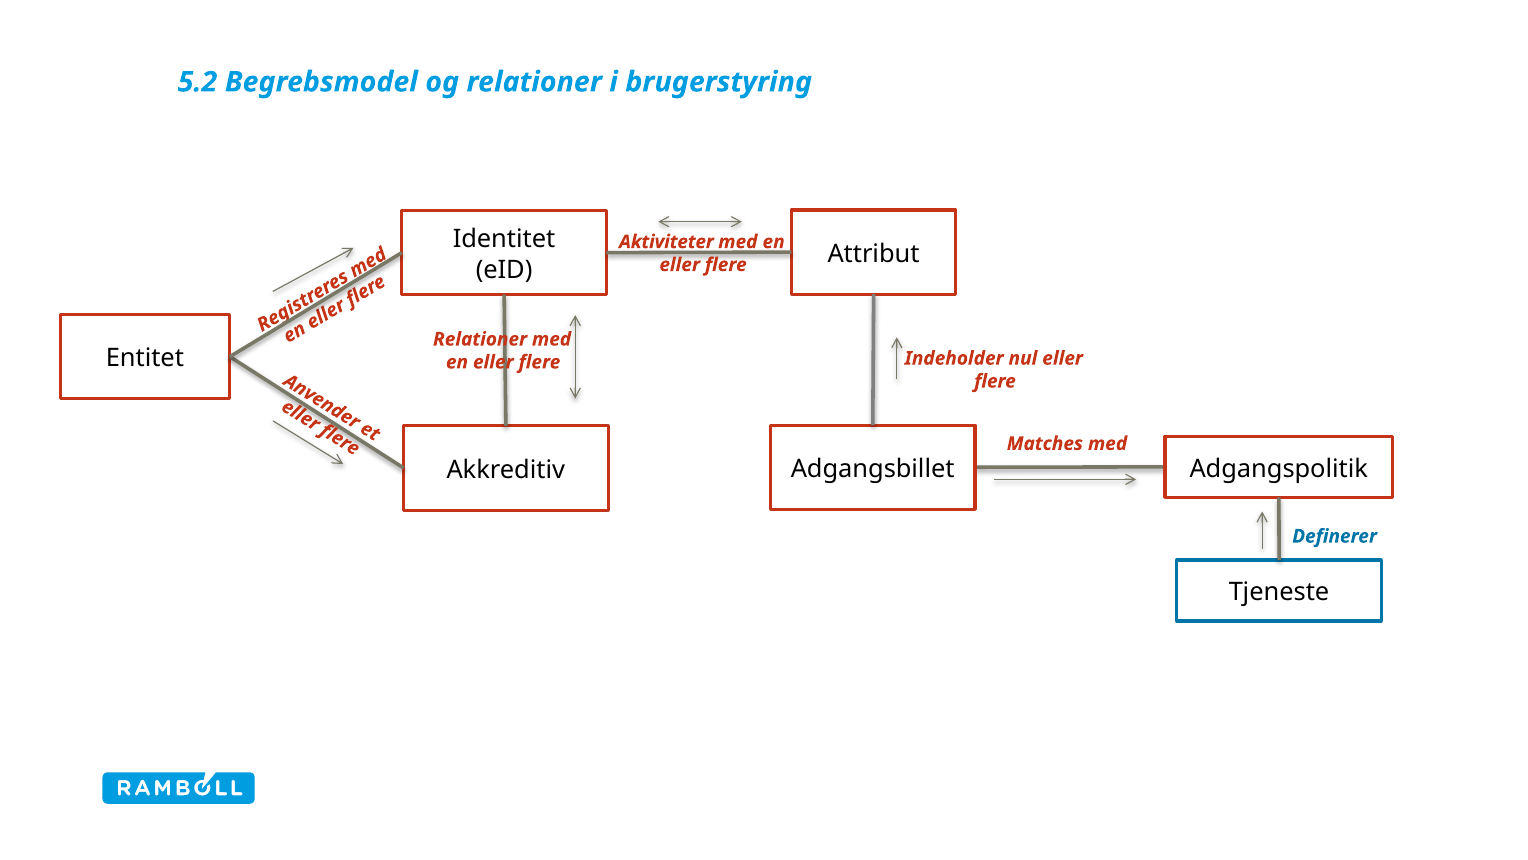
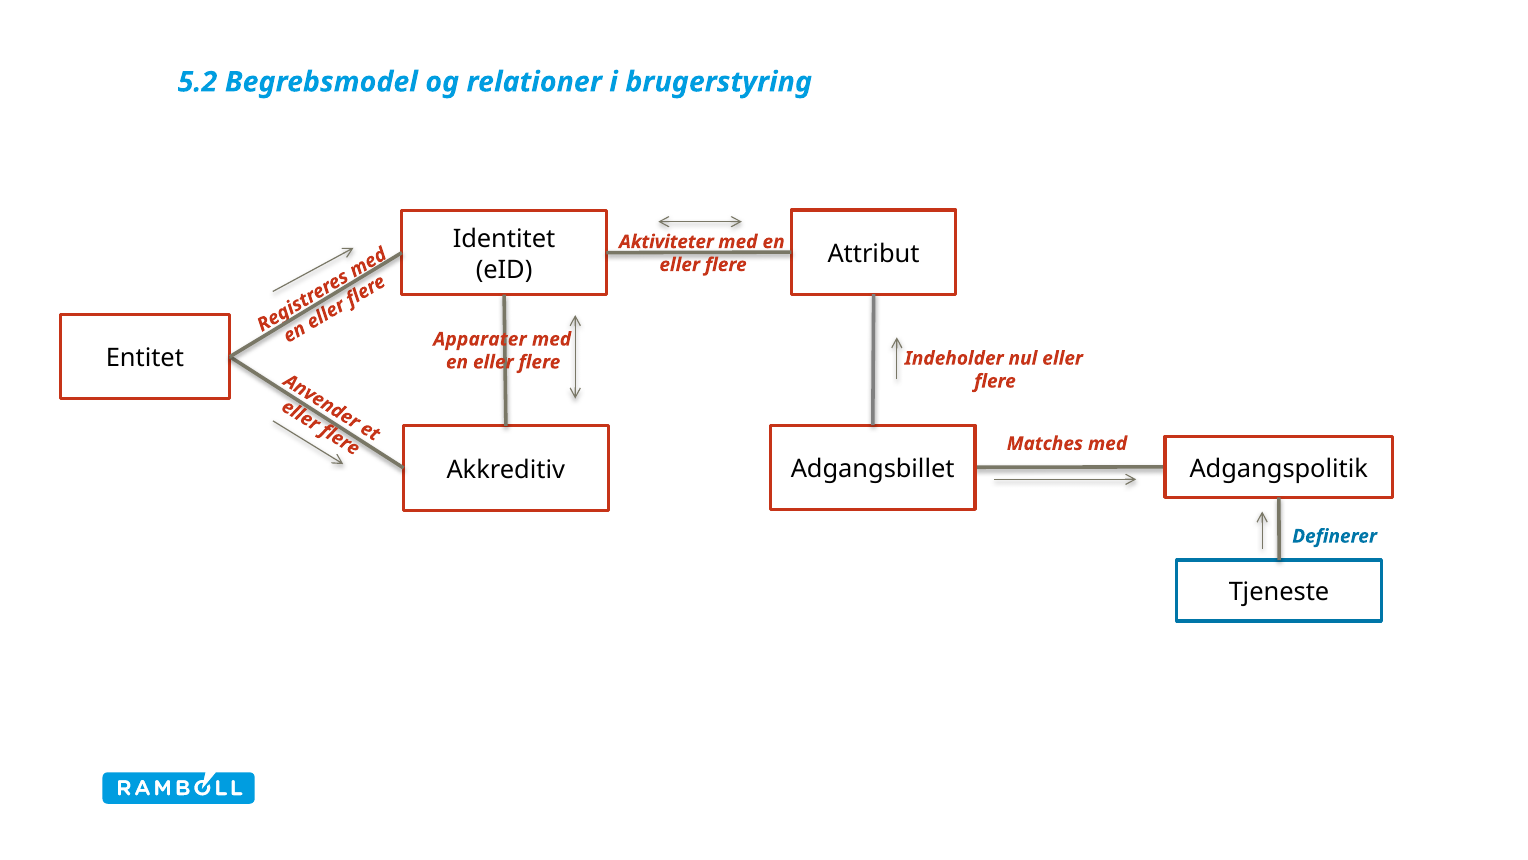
Relationer: Relationer -> Apparater (480, 339)
